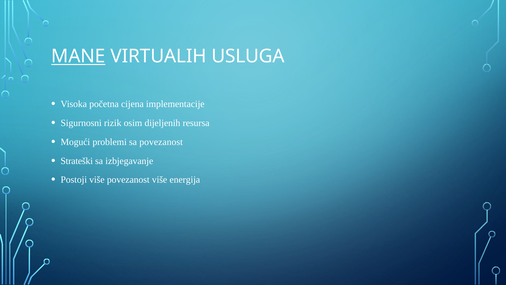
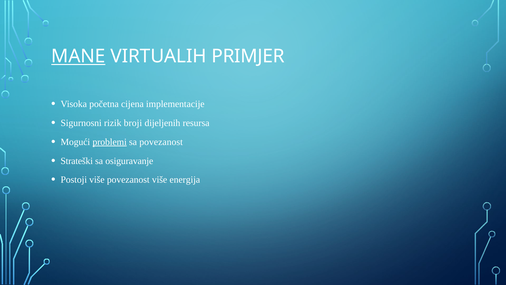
USLUGA: USLUGA -> PRIMJER (248, 56)
osim: osim -> broji (133, 123)
problemi underline: none -> present (110, 142)
izbjegavanje: izbjegavanje -> osiguravanje (129, 161)
